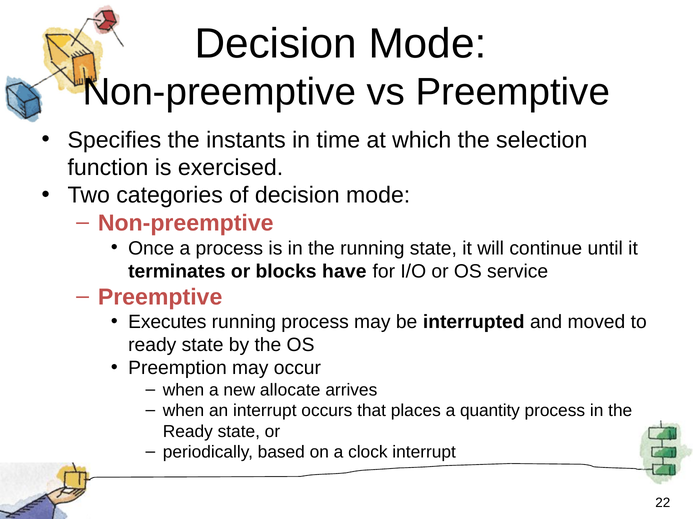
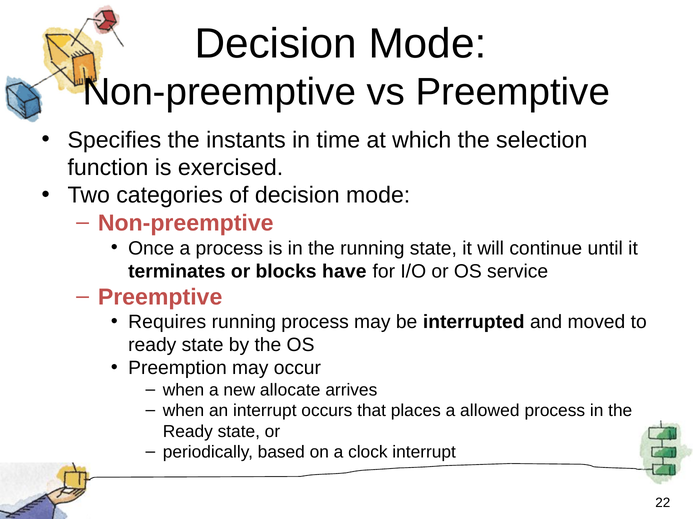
Executes: Executes -> Requires (167, 322)
quantity: quantity -> allowed (490, 411)
